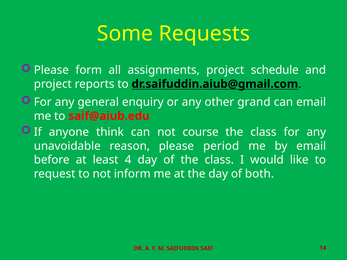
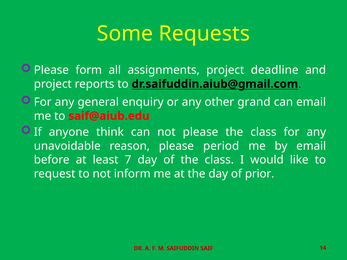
schedule: schedule -> deadline (275, 70)
not course: course -> please (200, 132)
4: 4 -> 7 (128, 160)
both: both -> prior (260, 174)
